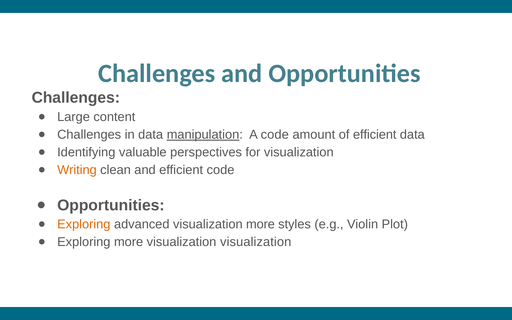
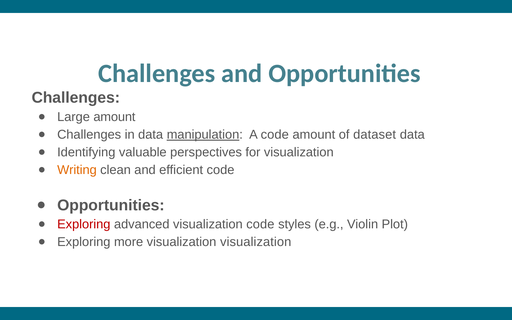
Large content: content -> amount (114, 117)
of efficient: efficient -> dataset (375, 134)
Exploring colour: orange -> red (84, 224)
visualization more: more -> code (260, 224)
